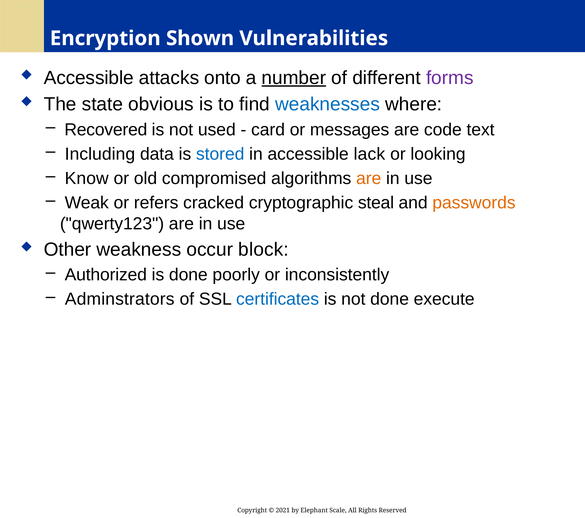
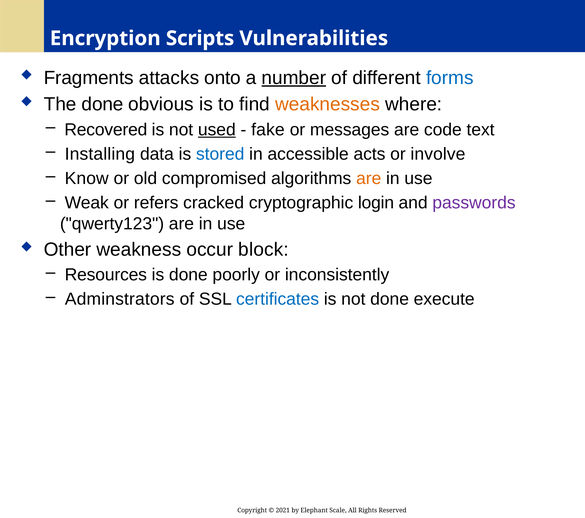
Shown: Shown -> Scripts (200, 38)
Accessible: Accessible -> Fragments (89, 78)
forms colour: purple -> blue (450, 78)
The state: state -> done (103, 104)
weaknesses colour: blue -> orange (328, 104)
used underline: none -> present (217, 130)
card: card -> fake (268, 130)
Including: Including -> Installing (100, 154)
lack: lack -> acts (369, 154)
looking: looking -> involve (438, 154)
steal: steal -> login (376, 203)
passwords colour: orange -> purple (474, 203)
Authorized: Authorized -> Resources (106, 275)
